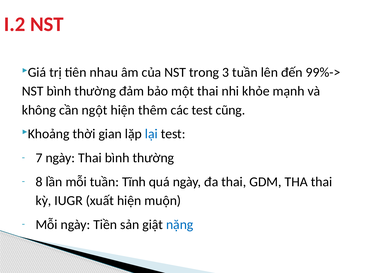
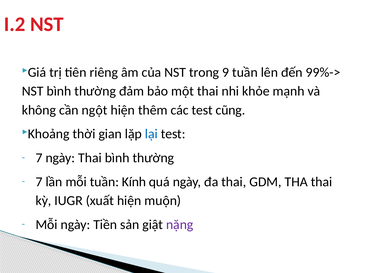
nhau: nhau -> riêng (104, 73)
3: 3 -> 9 (226, 73)
8: 8 -> 7 (39, 182)
Tĩnh: Tĩnh -> Kính (134, 182)
nặng colour: blue -> purple (180, 225)
